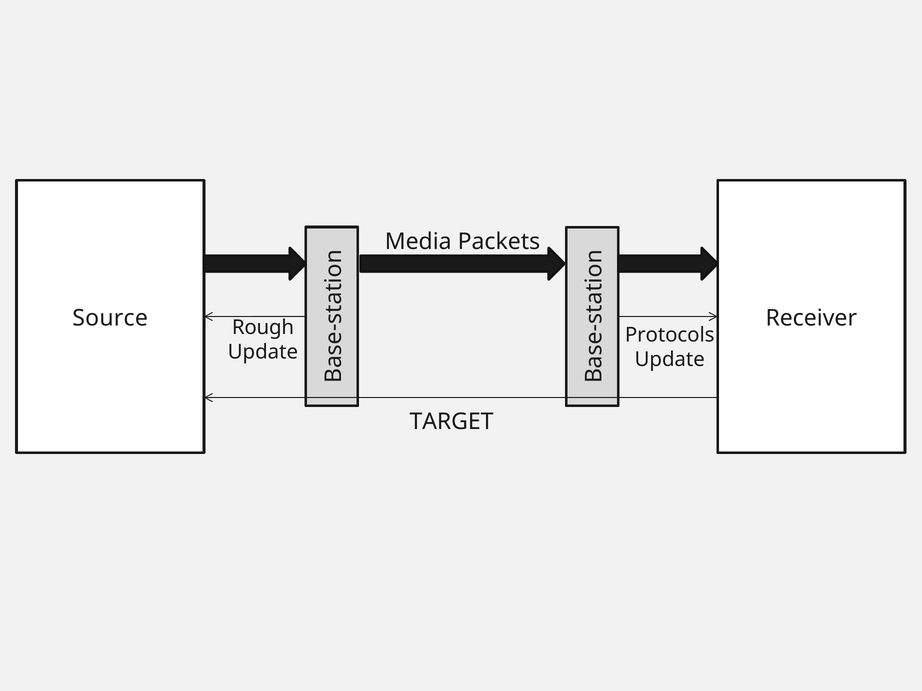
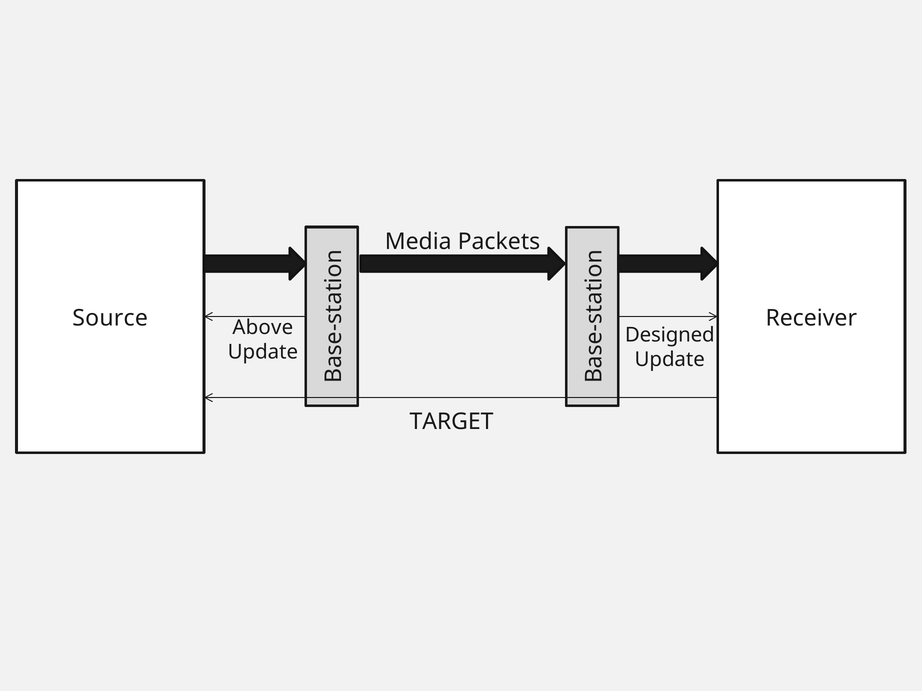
Rough: Rough -> Above (263, 328)
Protocols: Protocols -> Designed (670, 335)
